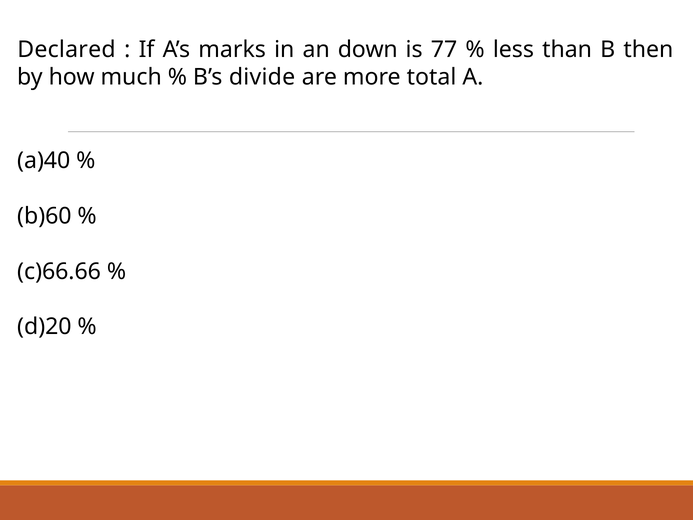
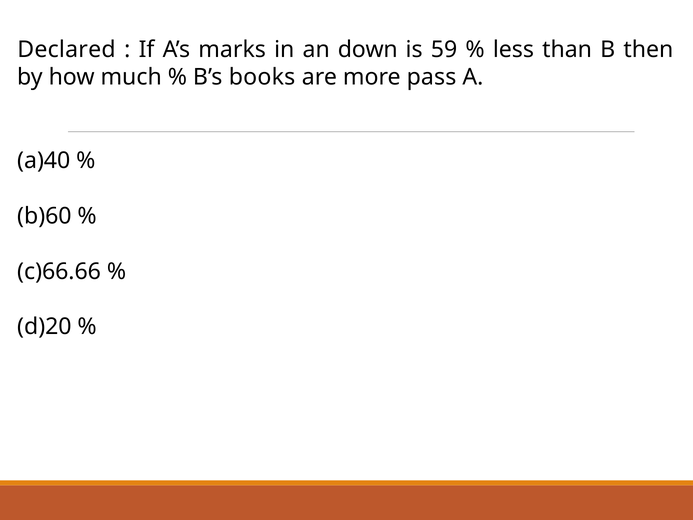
77: 77 -> 59 (444, 50)
divide: divide -> books (262, 77)
total: total -> pass (432, 77)
